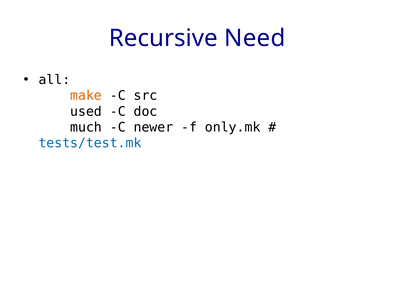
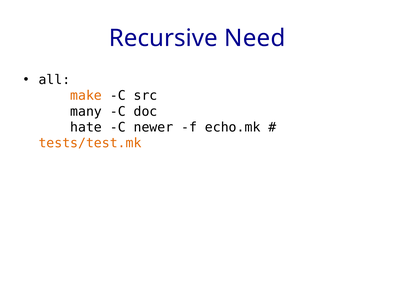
used: used -> many (86, 112)
much: much -> hate (86, 127)
only.mk: only.mk -> echo.mk (233, 127)
tests/test.mk colour: blue -> orange (90, 143)
